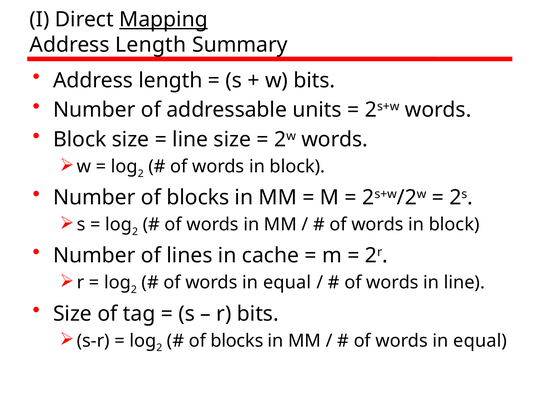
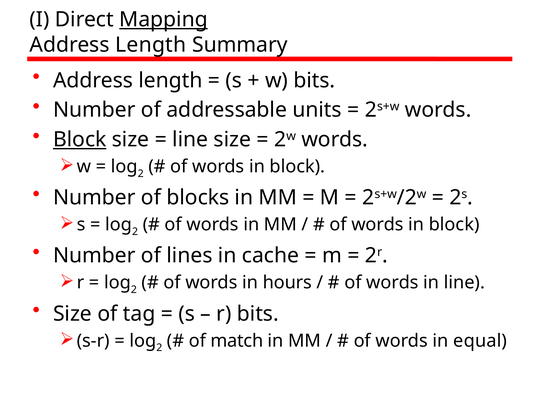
Block underline: none -> present (80, 140)
equal: equal -> hours (287, 283)
blocks: blocks -> match (237, 341)
